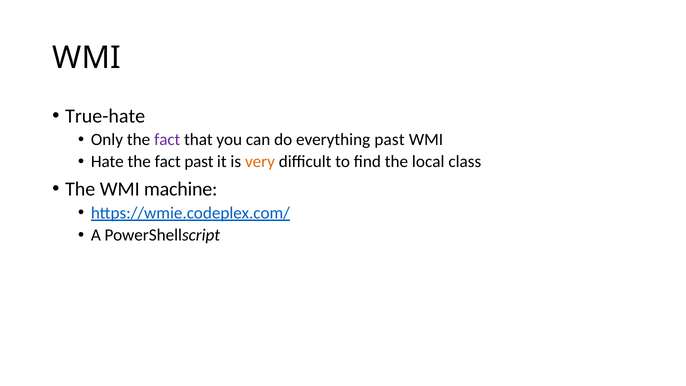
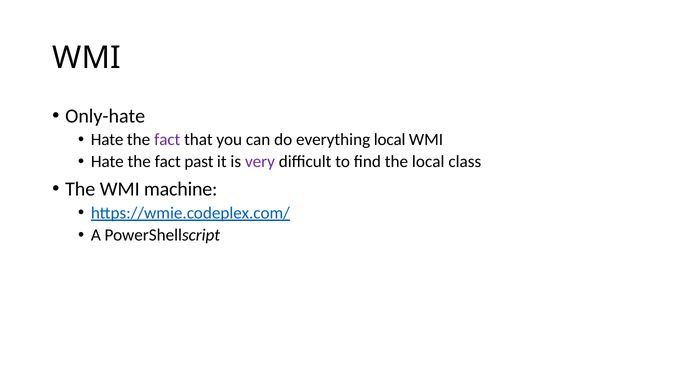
True-hate: True-hate -> Only-hate (105, 116)
Only: Only -> Hate (107, 140)
everything past: past -> local (390, 140)
very colour: orange -> purple (260, 162)
